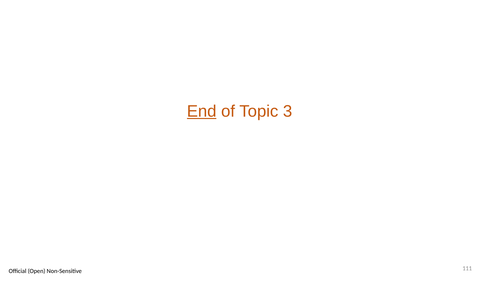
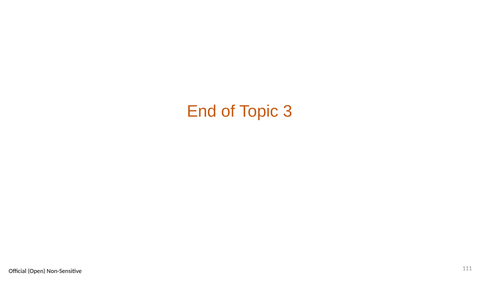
End underline: present -> none (202, 111)
